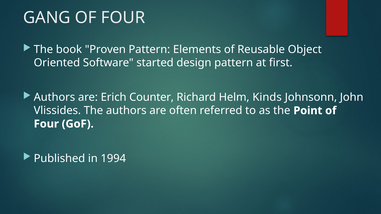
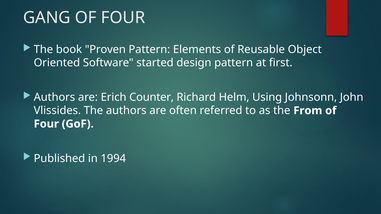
Kinds: Kinds -> Using (267, 97)
Point: Point -> From (308, 111)
